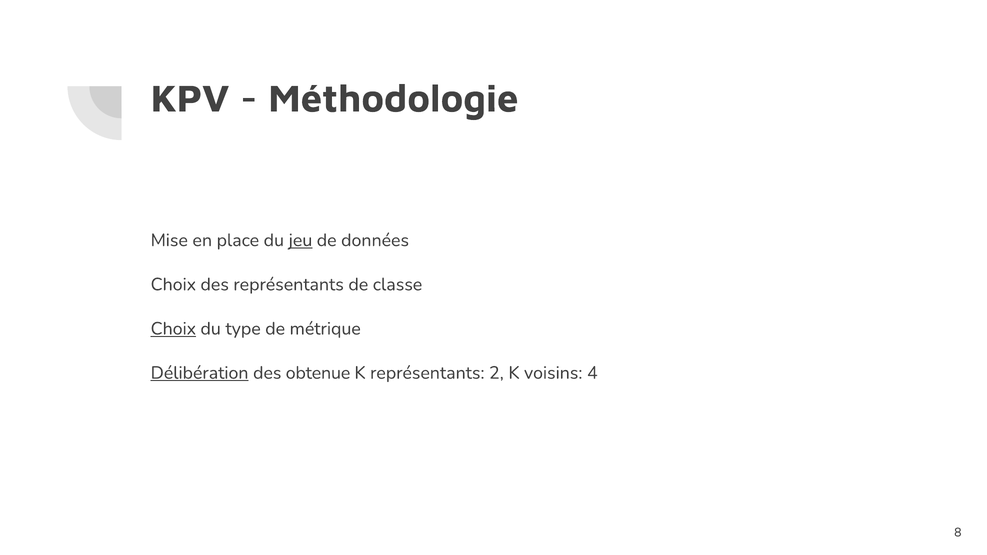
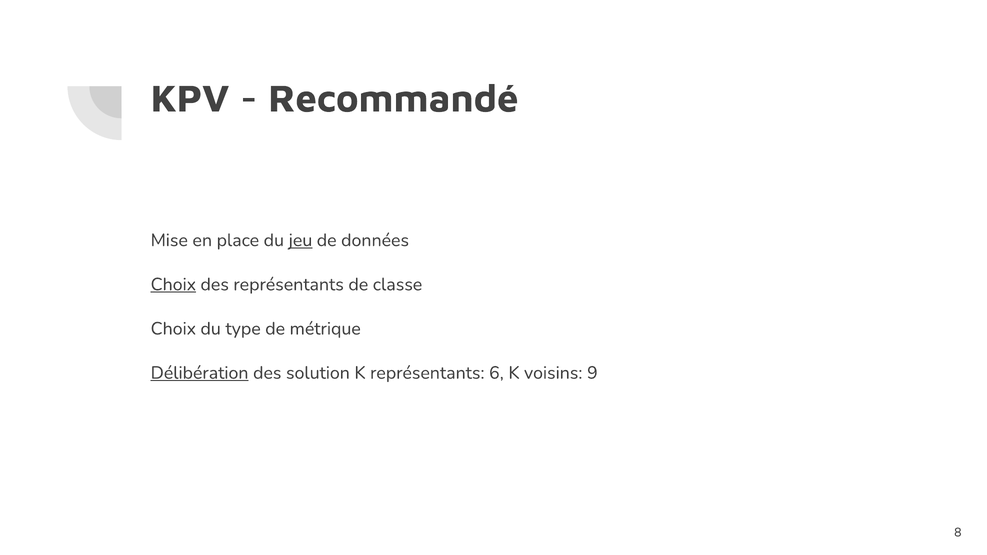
Méthodologie: Méthodologie -> Recommandé (393, 99)
Choix underline: none -> present (173, 285)
Choix underline: present -> none (173, 329)
obtenue: obtenue -> solution (318, 373)
2: 2 -> 6 (496, 373)
4: 4 -> 9 (592, 373)
